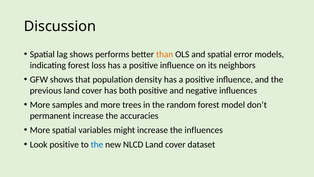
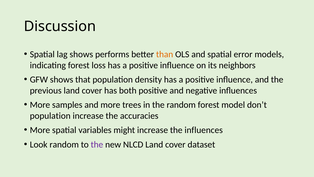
permanent: permanent -> population (50, 116)
Look positive: positive -> random (64, 144)
the colour: blue -> purple (97, 144)
